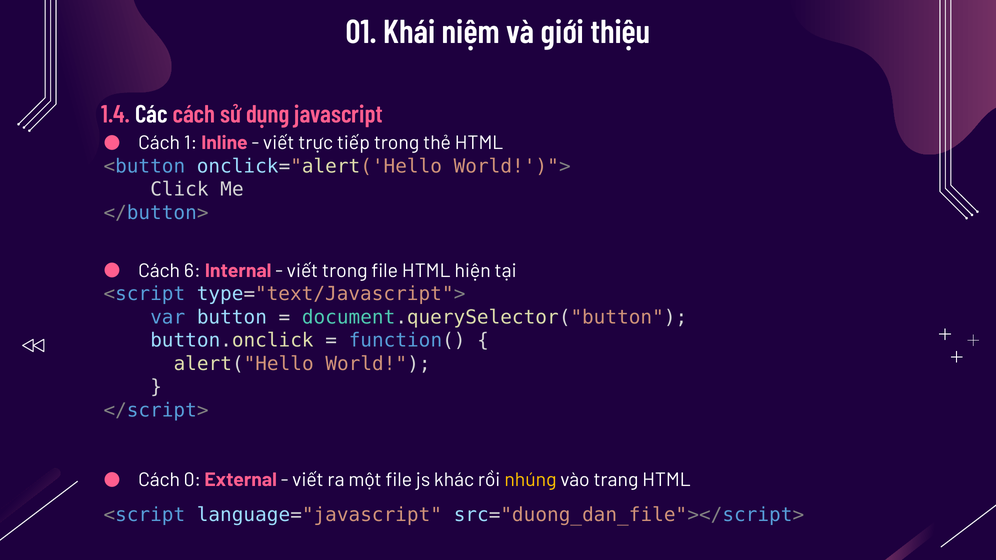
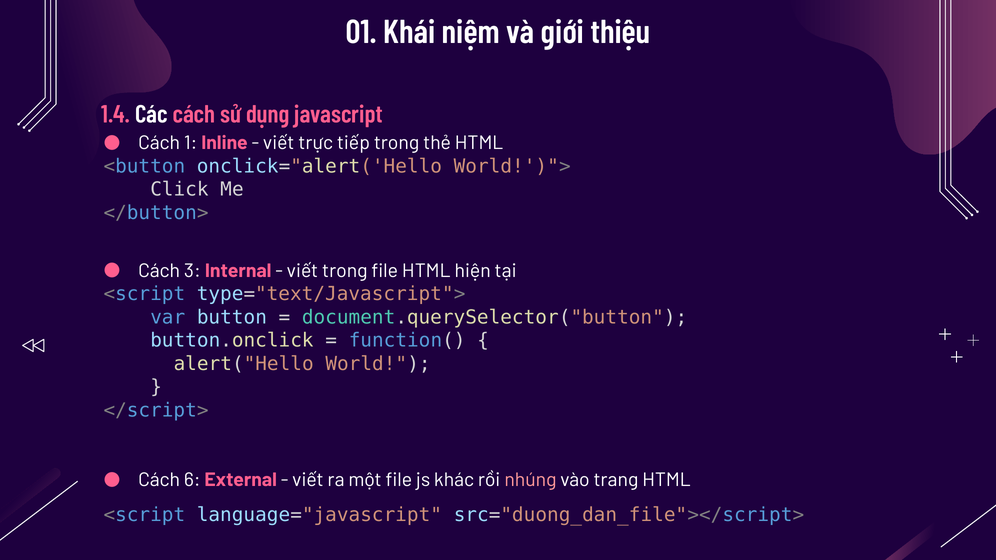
6: 6 -> 3 (192, 271)
0: 0 -> 6 (192, 480)
nhúng colour: yellow -> pink (530, 480)
